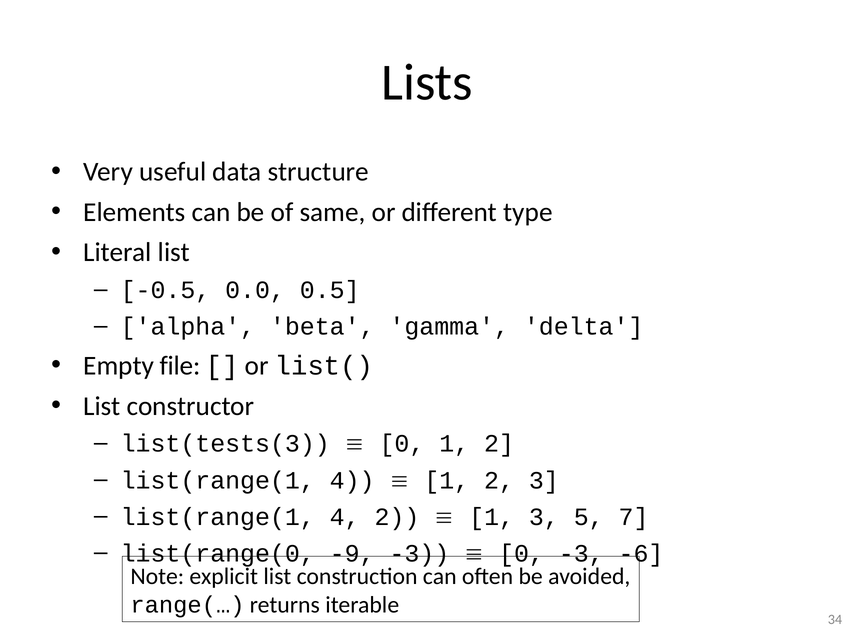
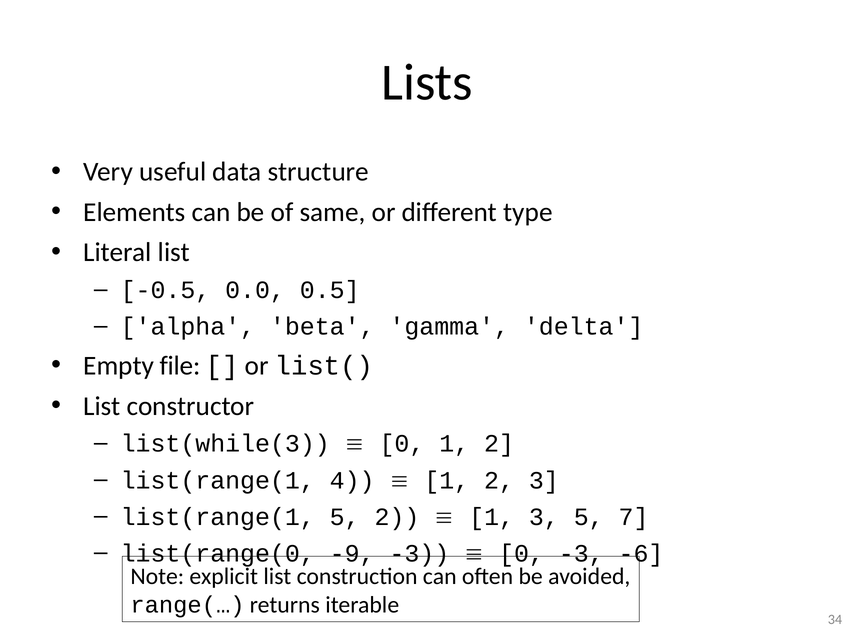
list(tests(3: list(tests(3 -> list(while(3 (225, 444)
4: 4 -> 5 (345, 517)
